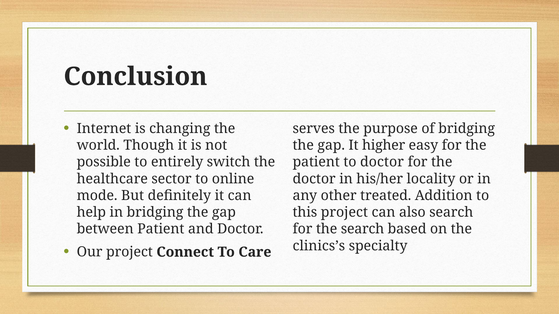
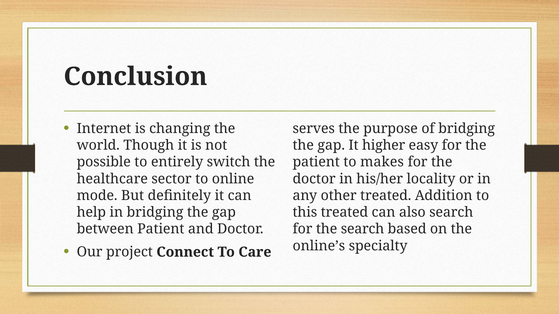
to doctor: doctor -> makes (382, 162)
this project: project -> treated (344, 213)
clinics’s: clinics’s -> online’s (319, 246)
